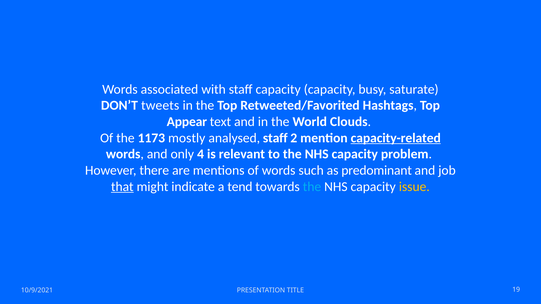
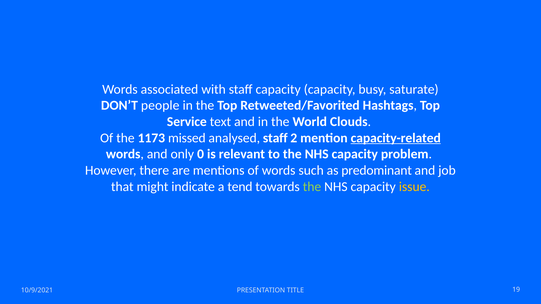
tweets: tweets -> people (160, 106)
Appear: Appear -> Service (187, 122)
mostly: mostly -> missed (187, 138)
4: 4 -> 0 (201, 154)
that underline: present -> none (122, 187)
the colour: light blue -> light green (312, 187)
